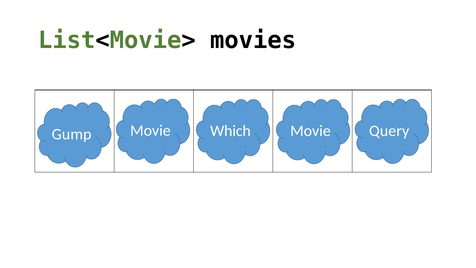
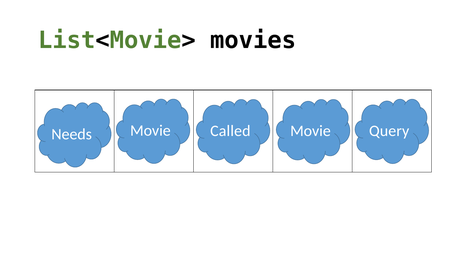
Gump: Gump -> Needs (72, 134)
Which: Which -> Called (230, 131)
